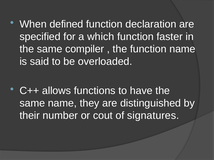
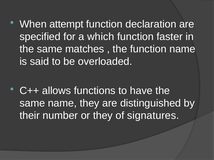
defined: defined -> attempt (66, 24)
compiler: compiler -> matches (85, 49)
or cout: cout -> they (103, 116)
